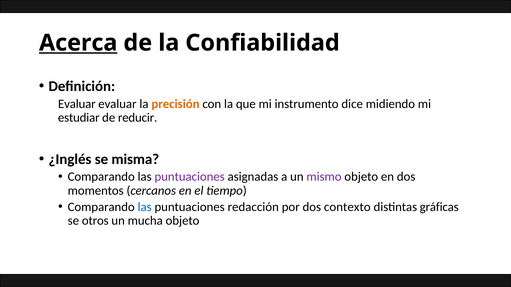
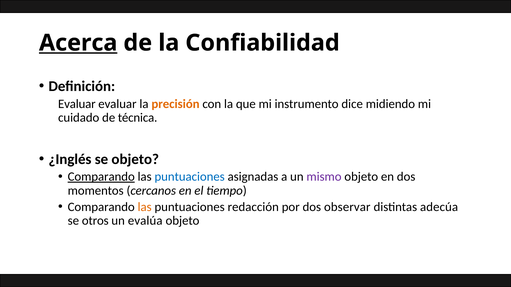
estudiar: estudiar -> cuidado (79, 118)
reducir: reducir -> técnica (138, 118)
se misma: misma -> objeto (135, 159)
Comparando underline: none -> present (101, 177)
puntuaciones colour: purple -> blue (190, 177)
las colour: blue -> orange (145, 207)
contexto: contexto -> observar (347, 207)
gráficas: gráficas -> adecúa (439, 207)
mucha: mucha -> evalúa (145, 221)
